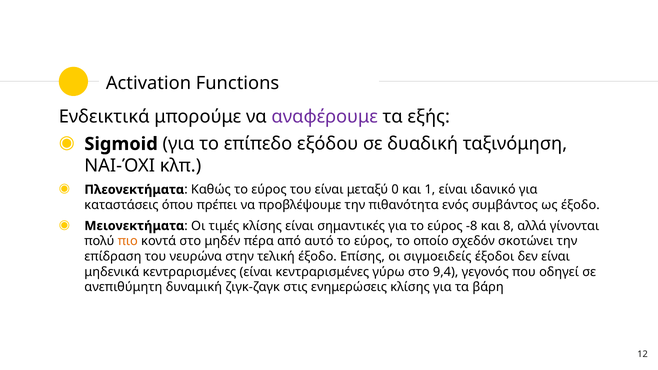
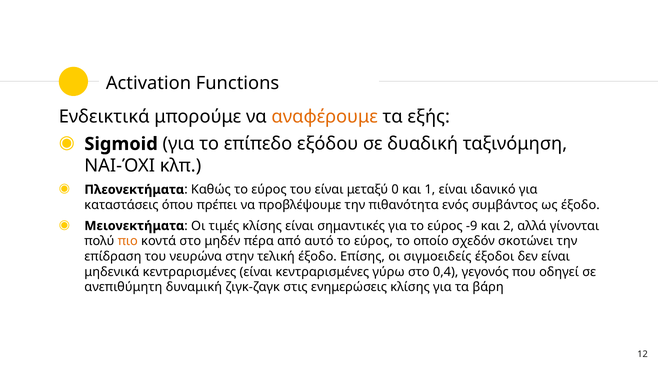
αναφέρουμε colour: purple -> orange (325, 117)
-8: -8 -> -9 (472, 226)
8: 8 -> 2 (509, 226)
9,4: 9,4 -> 0,4 (446, 272)
